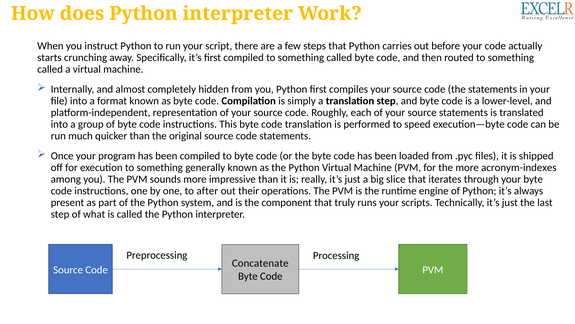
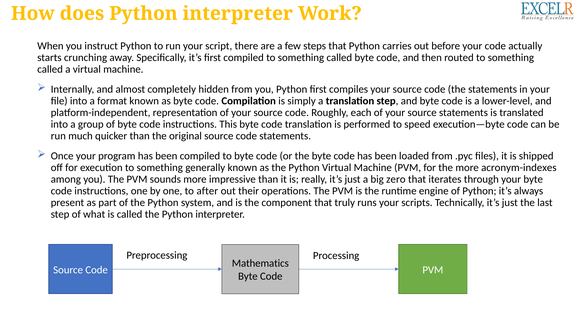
slice: slice -> zero (396, 179)
Concatenate: Concatenate -> Mathematics (260, 263)
